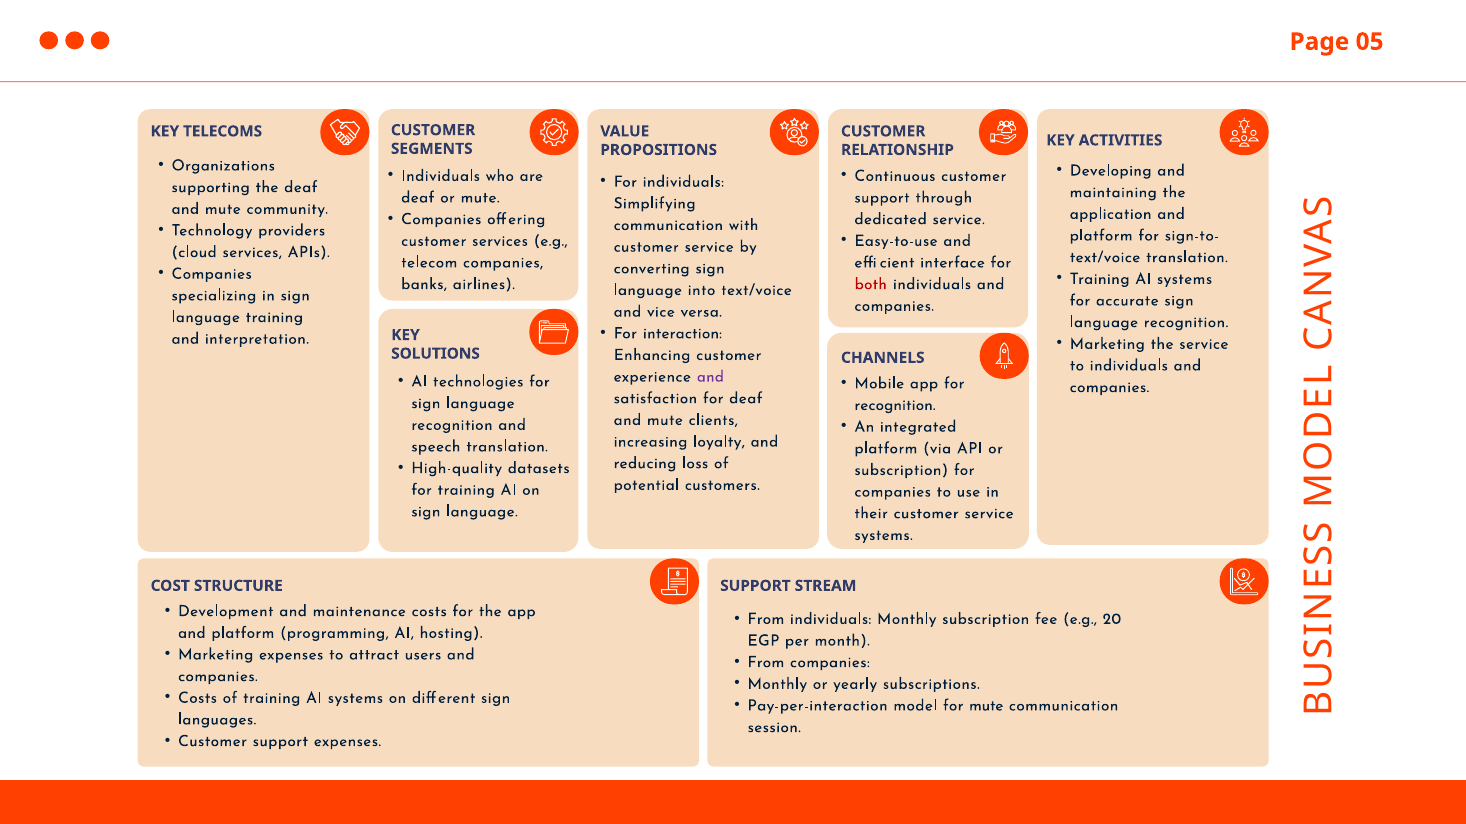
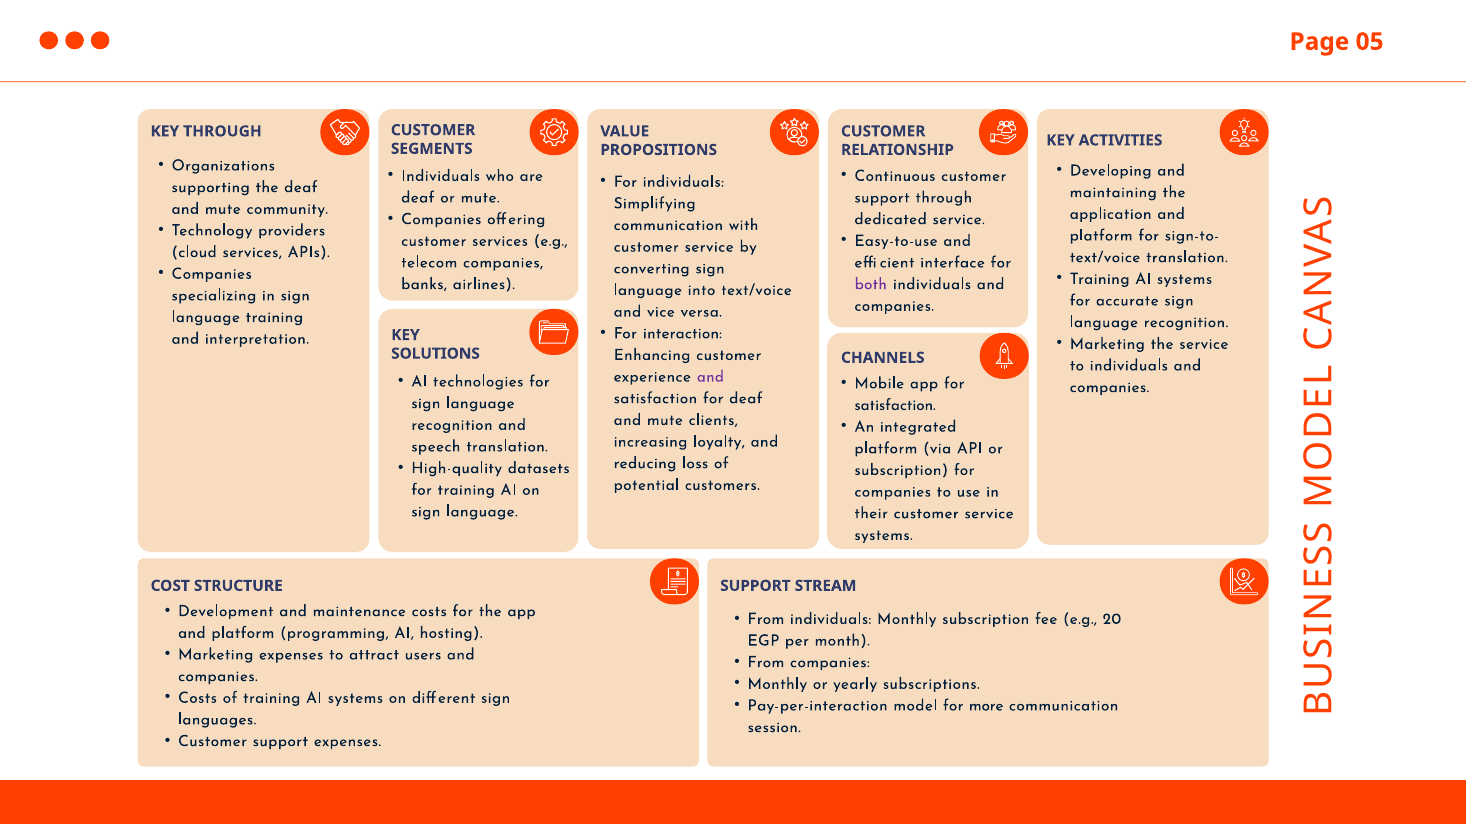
KEY TELECOMS: TELECOMS -> THROUGH (222, 131)
both colour: red -> purple (871, 284)
recognition: recognition -> satisfaction (895, 405)
for mute: mute -> more (986, 706)
